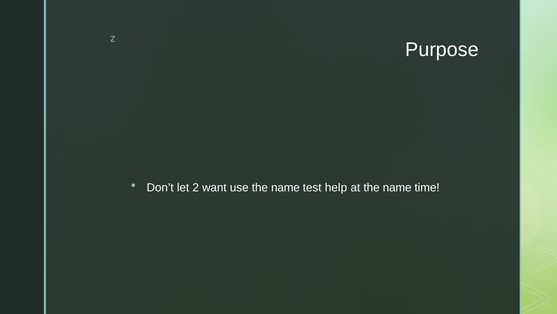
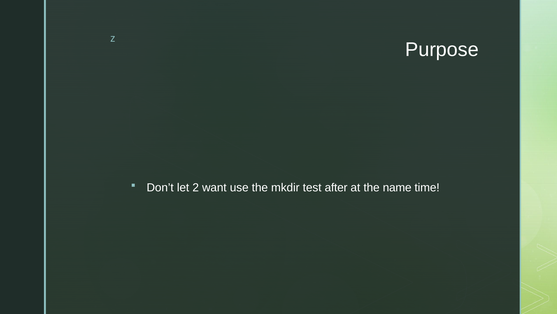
use the name: name -> mkdir (285, 187)
help: help -> after (336, 187)
